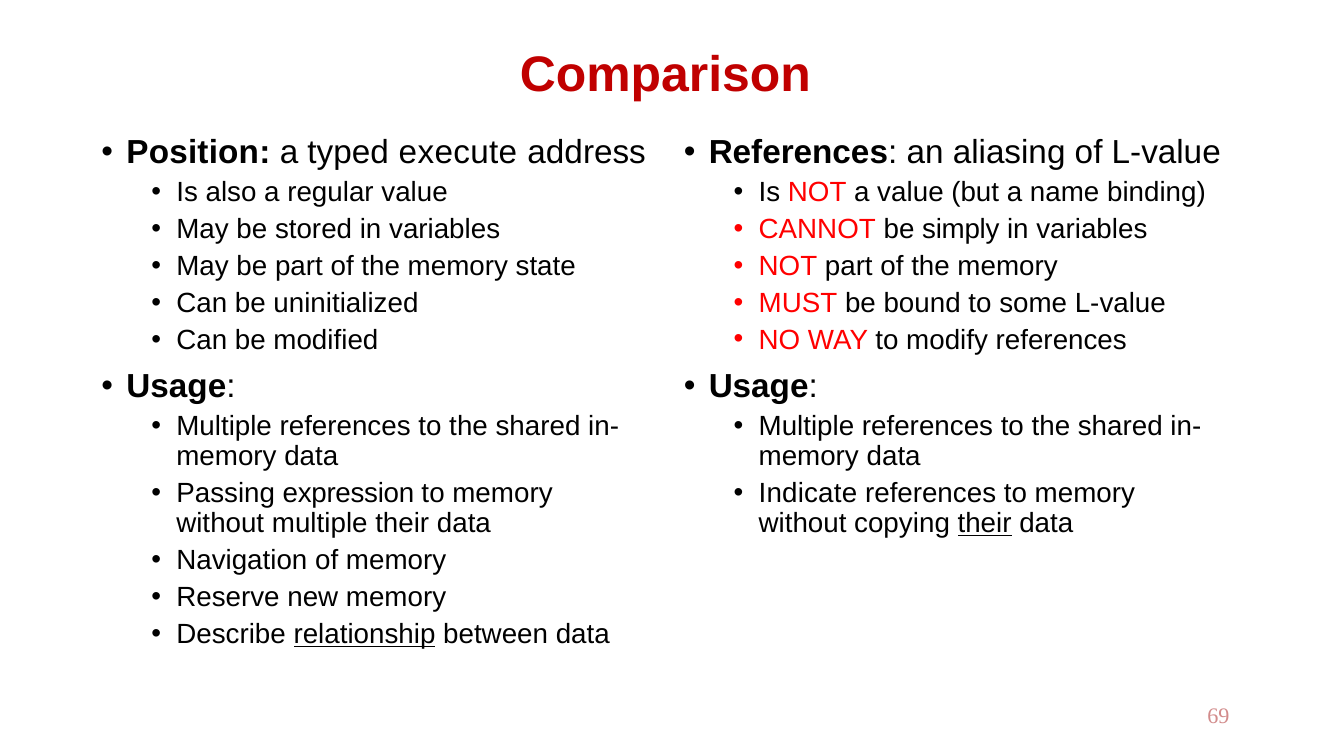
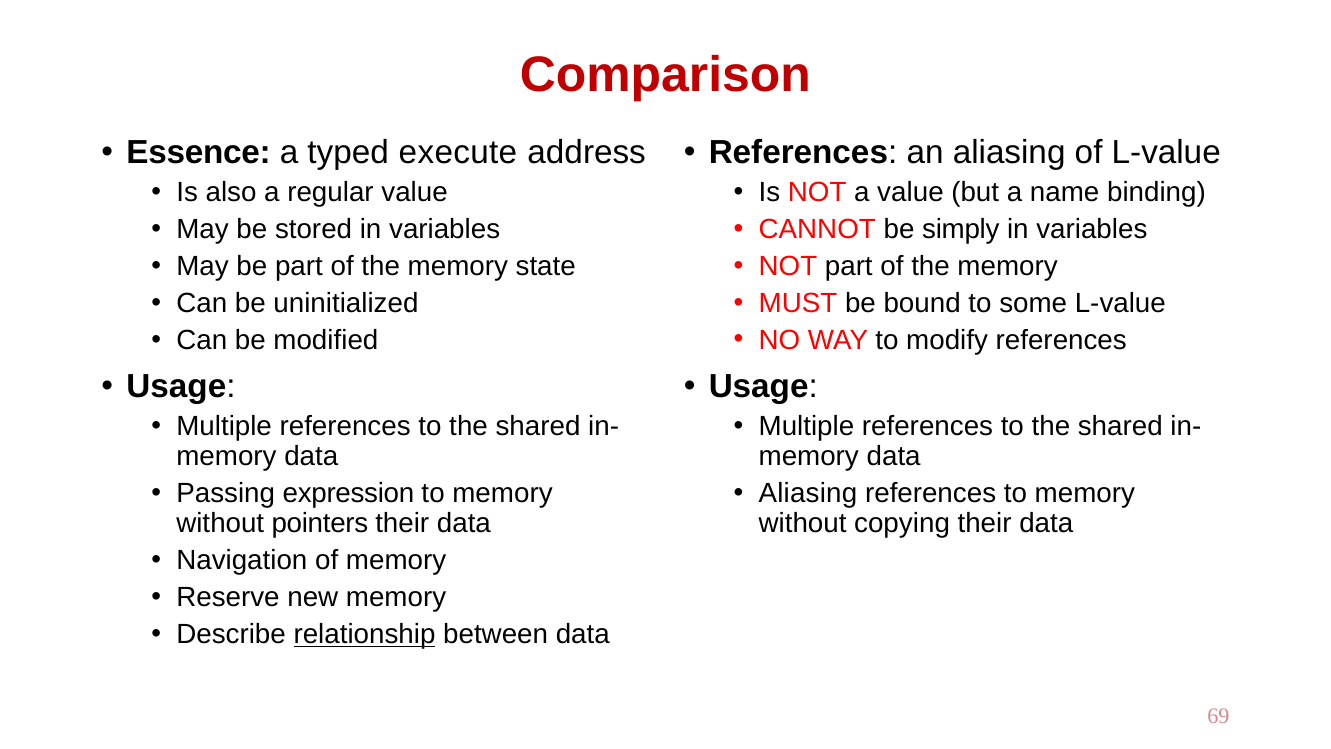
Position: Position -> Essence (199, 152)
Indicate: Indicate -> Aliasing (808, 493)
their underline: present -> none (985, 523)
without multiple: multiple -> pointers (320, 524)
